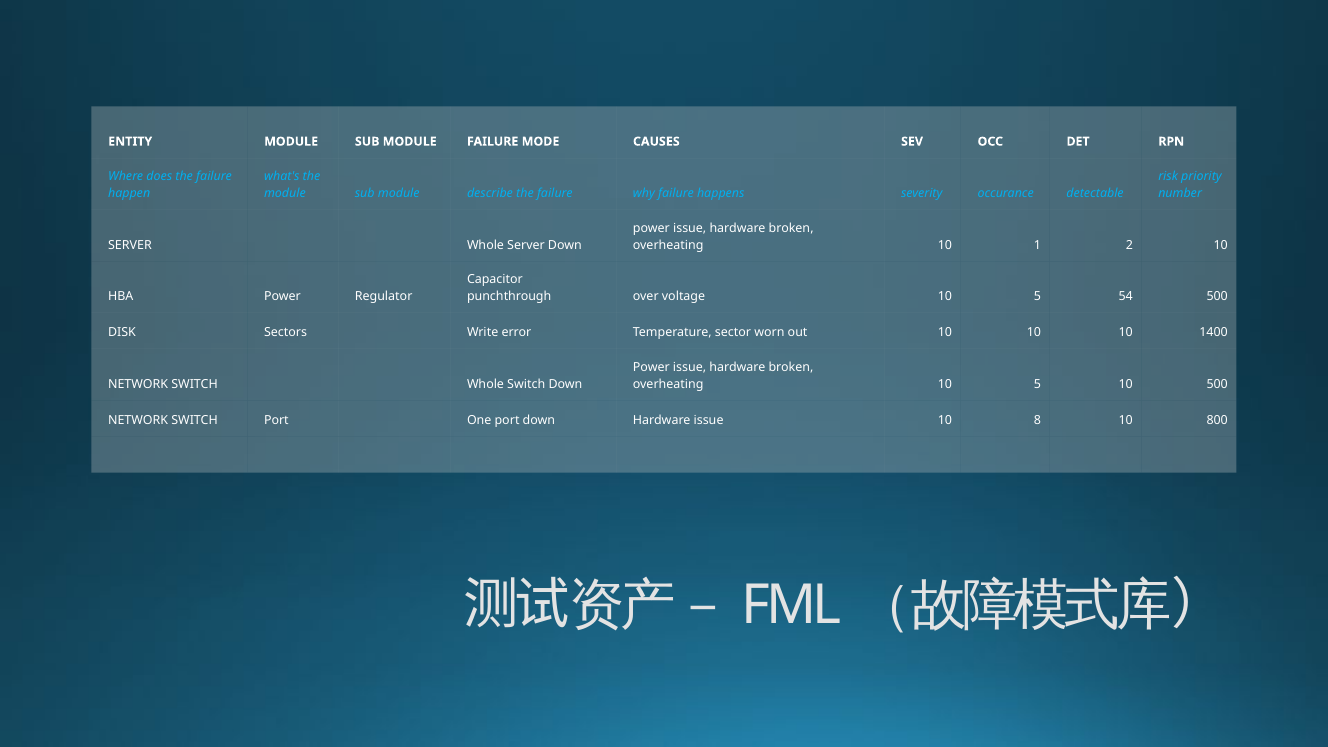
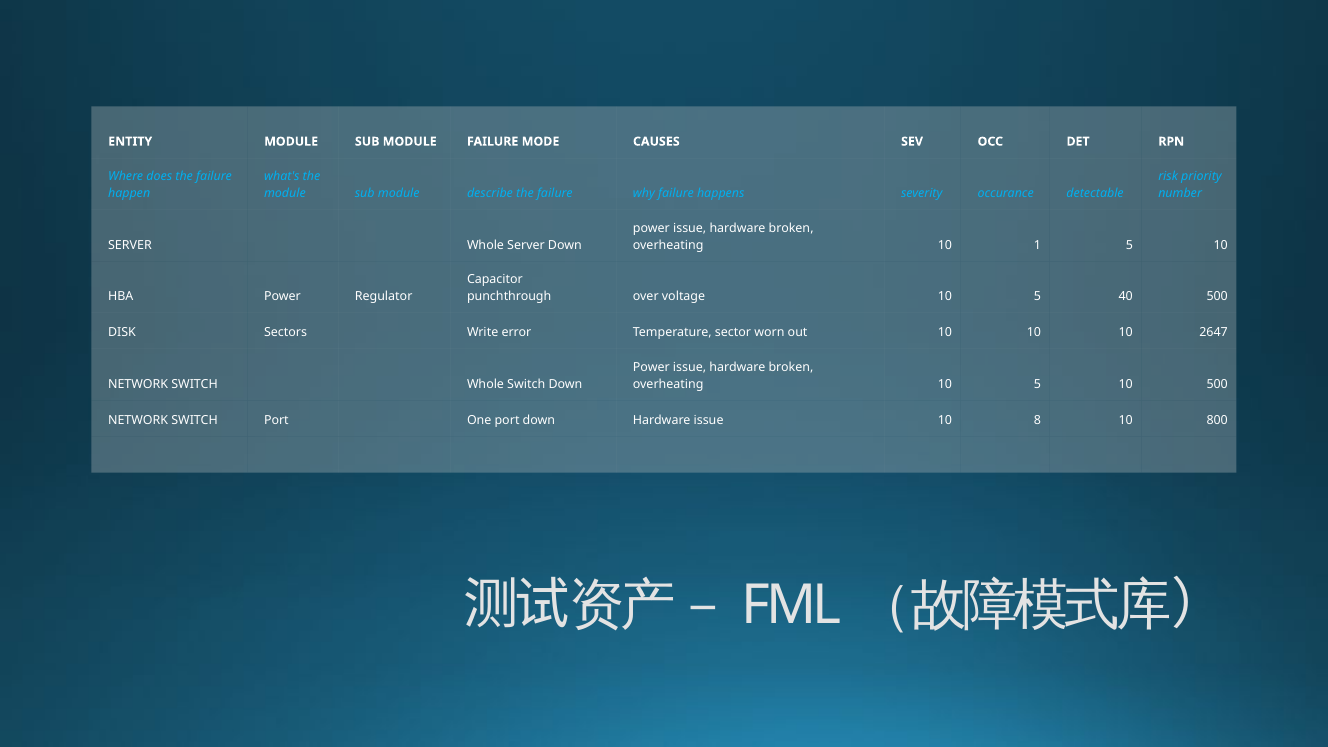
1 2: 2 -> 5 (1129, 245)
54: 54 -> 40 (1126, 296)
1400: 1400 -> 2647 (1214, 332)
